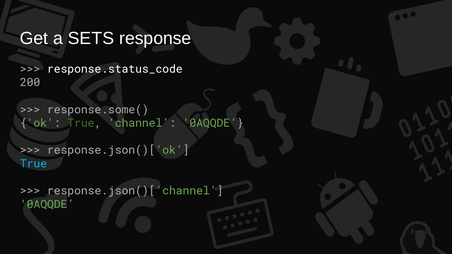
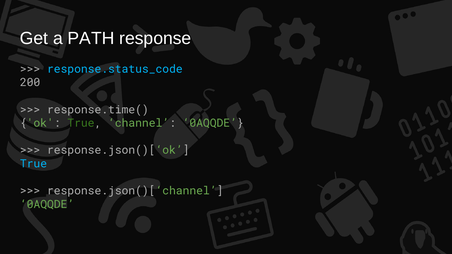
SETS: SETS -> PATH (91, 38)
response.status_code colour: white -> light blue (115, 69)
response.some(: response.some( -> response.time( (98, 110)
